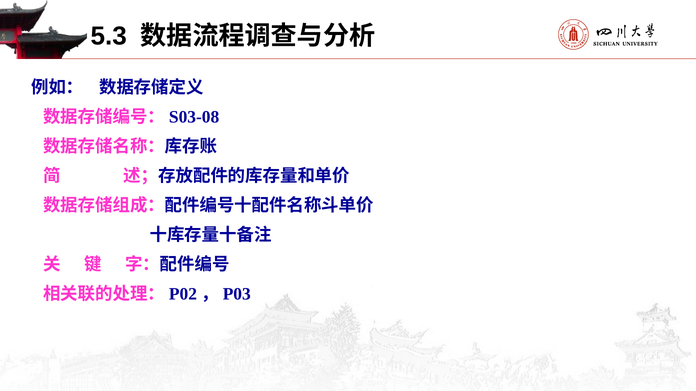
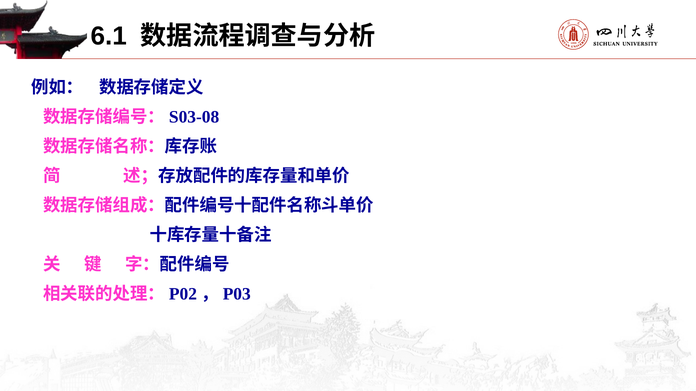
5.3: 5.3 -> 6.1 (109, 36)
